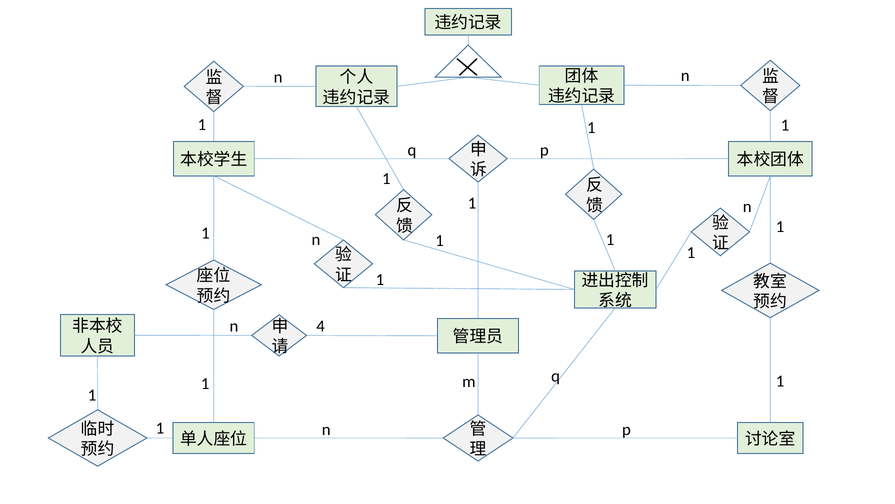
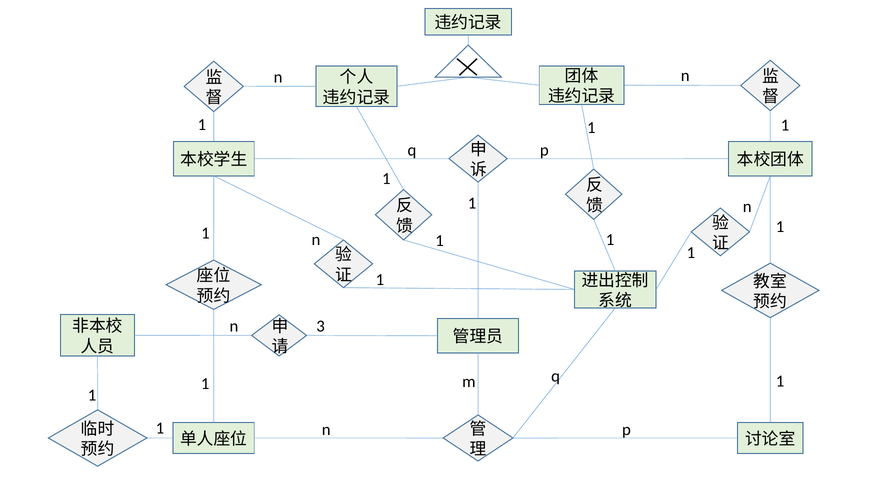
4: 4 -> 3 (321, 326)
